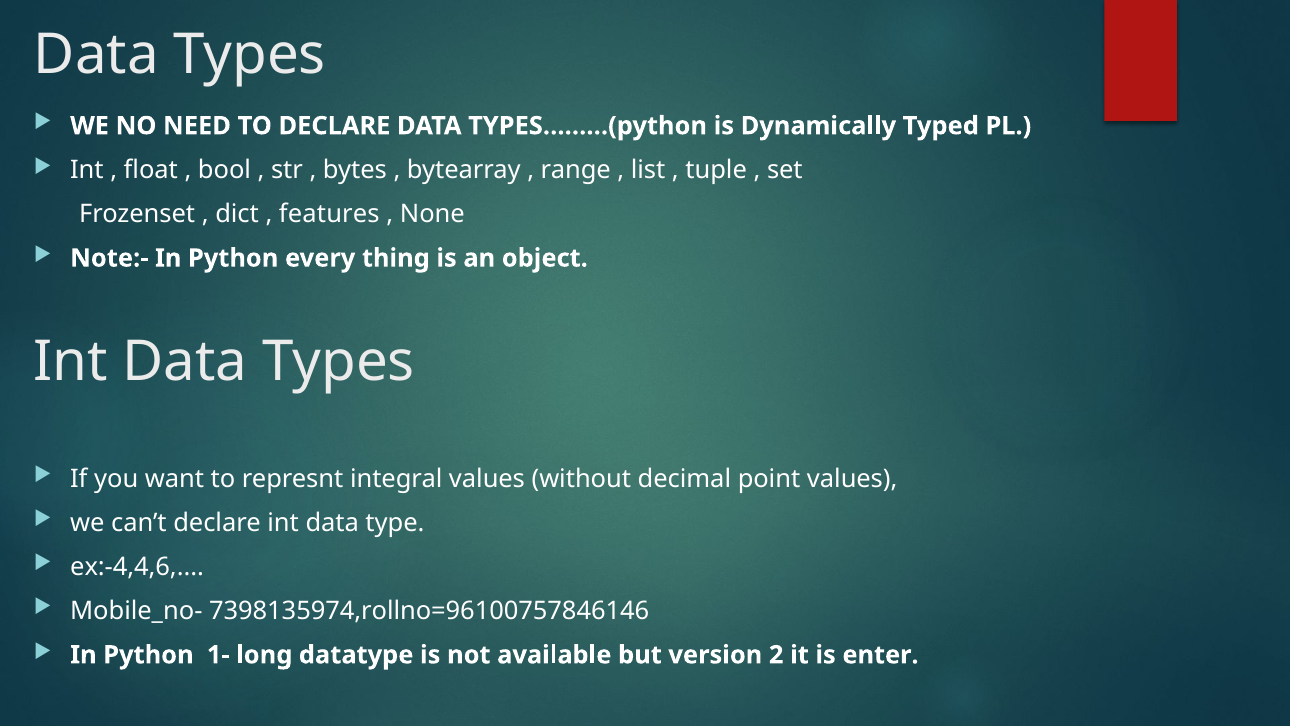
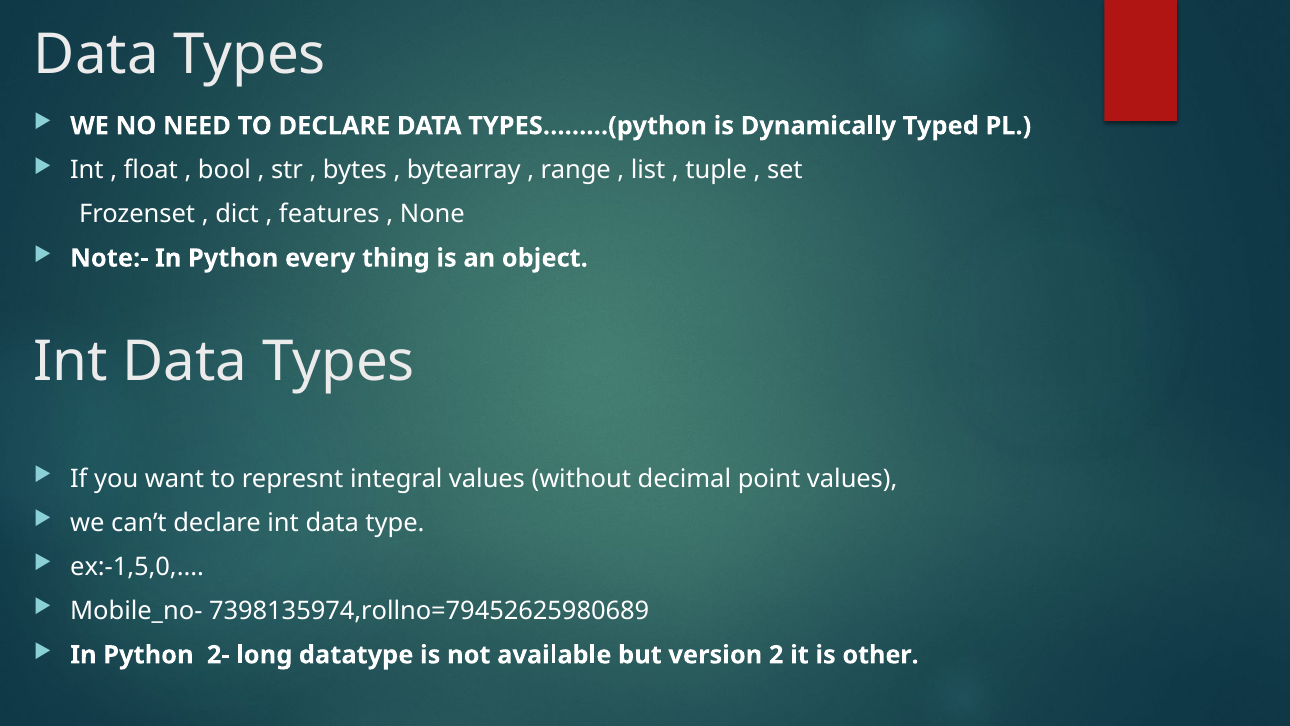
ex:-4,4,6: ex:-4,4,6 -> ex:-1,5,0 (137, 567)
7398135974,rollno=96100757846146: 7398135974,rollno=96100757846146 -> 7398135974,rollno=79452625980689 (429, 611)
1-: 1- -> 2- (218, 655)
enter: enter -> other (881, 655)
